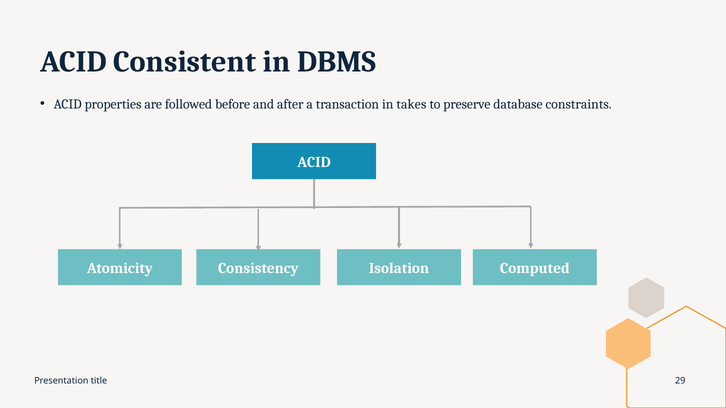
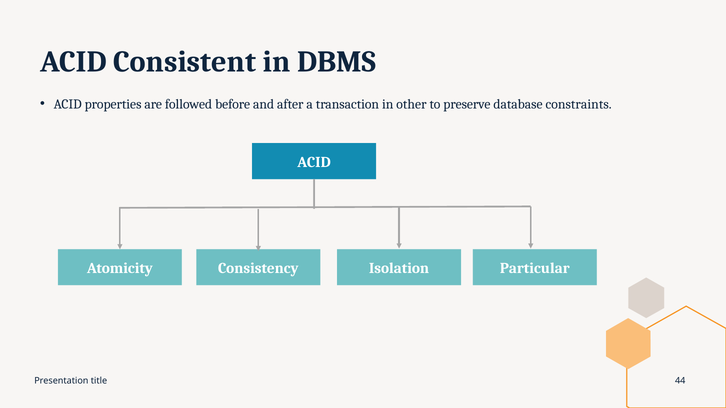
takes: takes -> other (411, 104)
Computed: Computed -> Particular (535, 269)
29: 29 -> 44 (680, 381)
